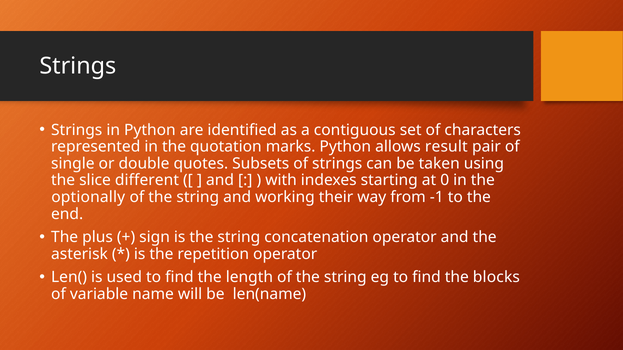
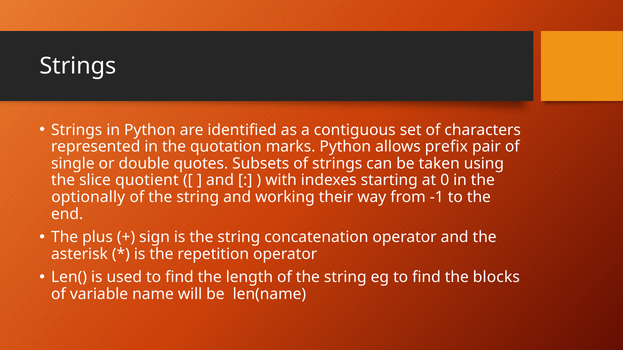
result: result -> prefix (446, 147)
different: different -> quotient (147, 181)
